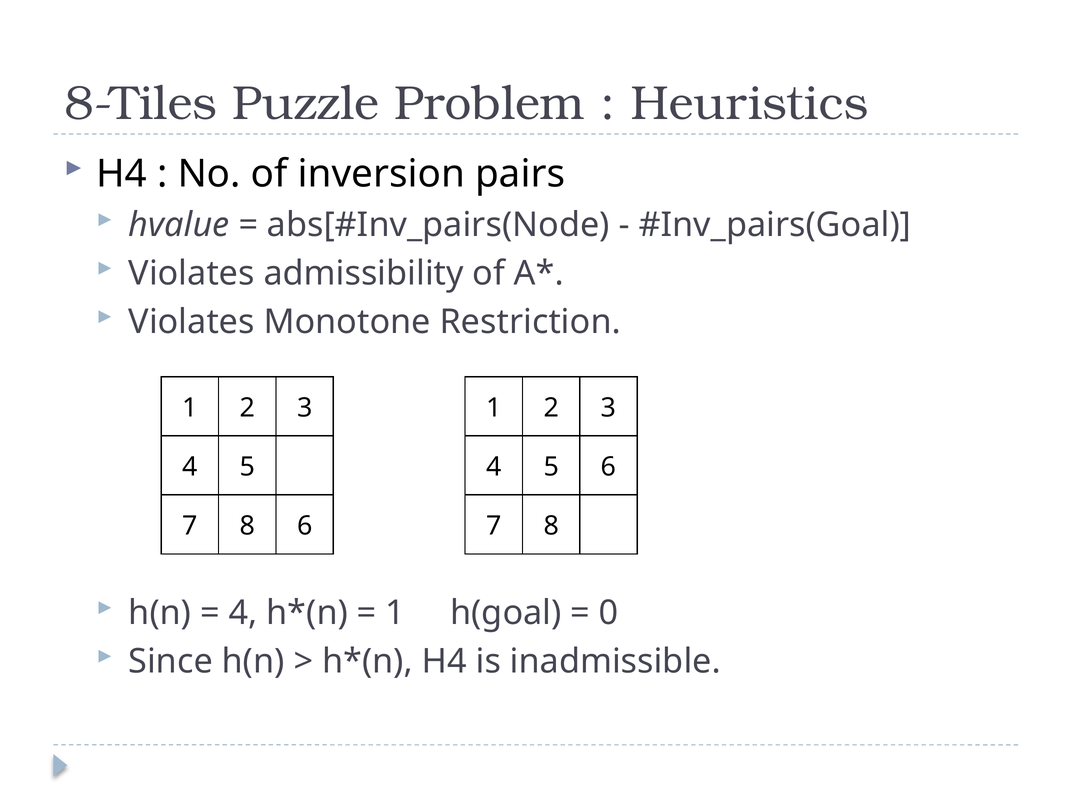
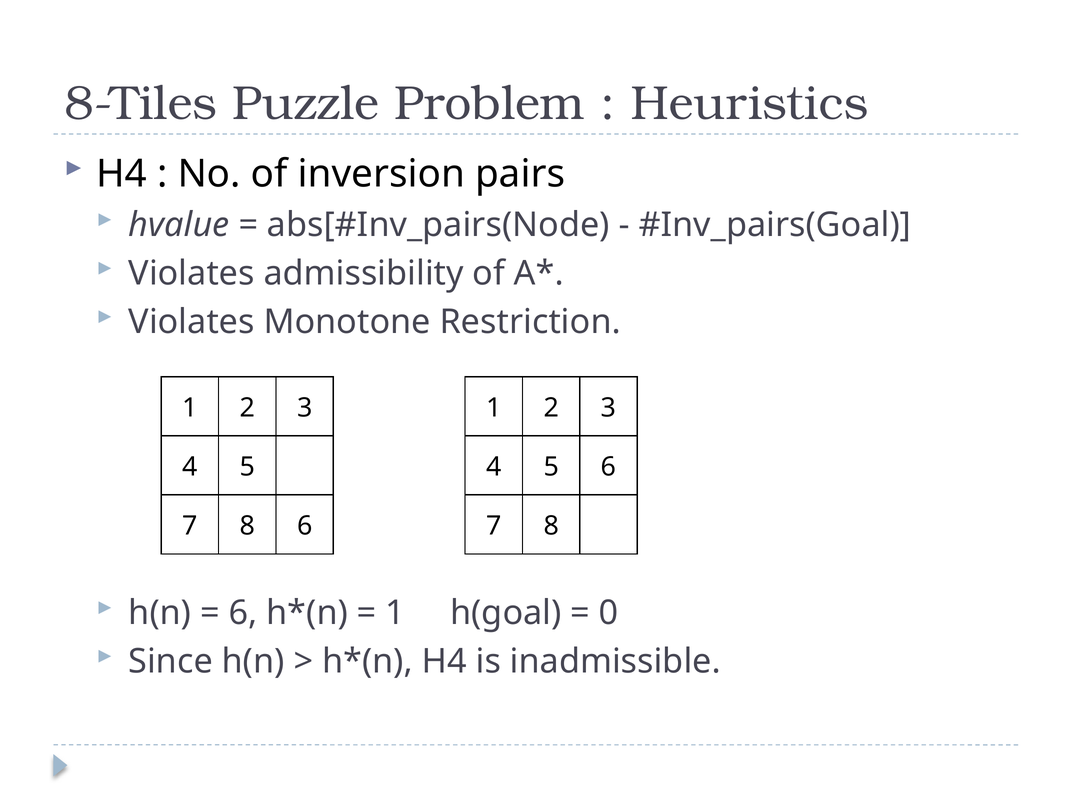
4: 4 -> 6 (243, 613)
